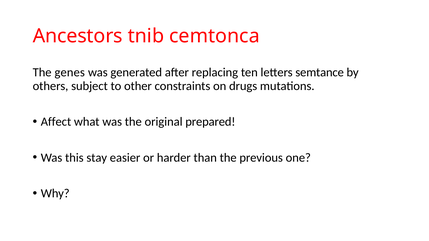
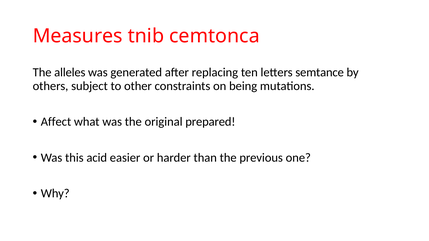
Ancestors: Ancestors -> Measures (78, 36)
genes: genes -> alleles (70, 73)
drugs: drugs -> being (243, 86)
stay: stay -> acid (97, 158)
